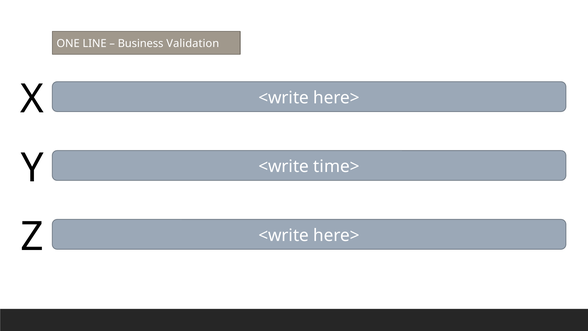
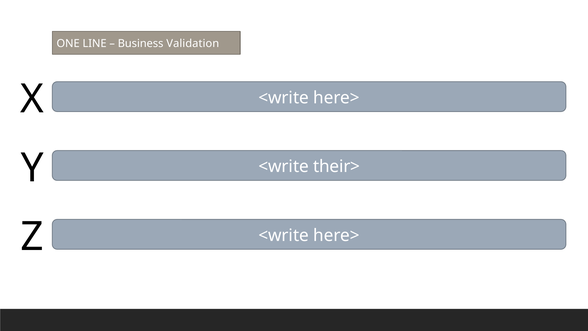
time>: time> -> their> (337, 167)
